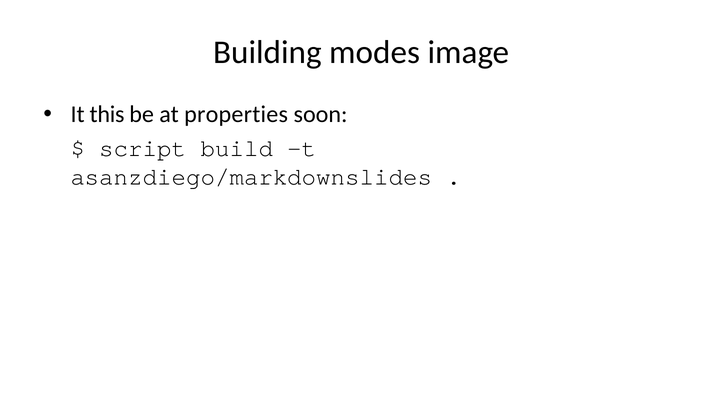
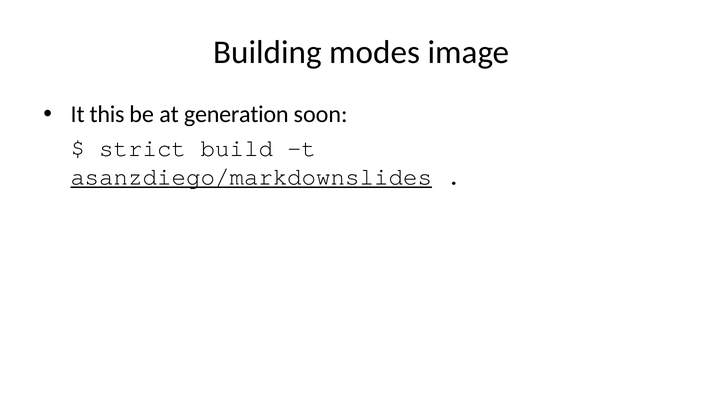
properties: properties -> generation (236, 115)
script: script -> strict (143, 148)
asanzdiego/markdownslides underline: none -> present (251, 177)
